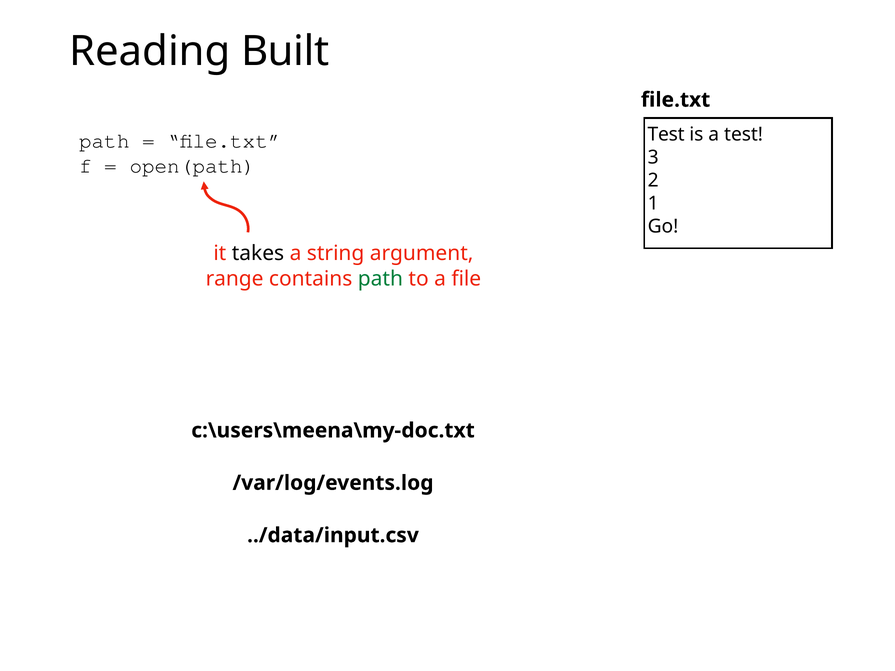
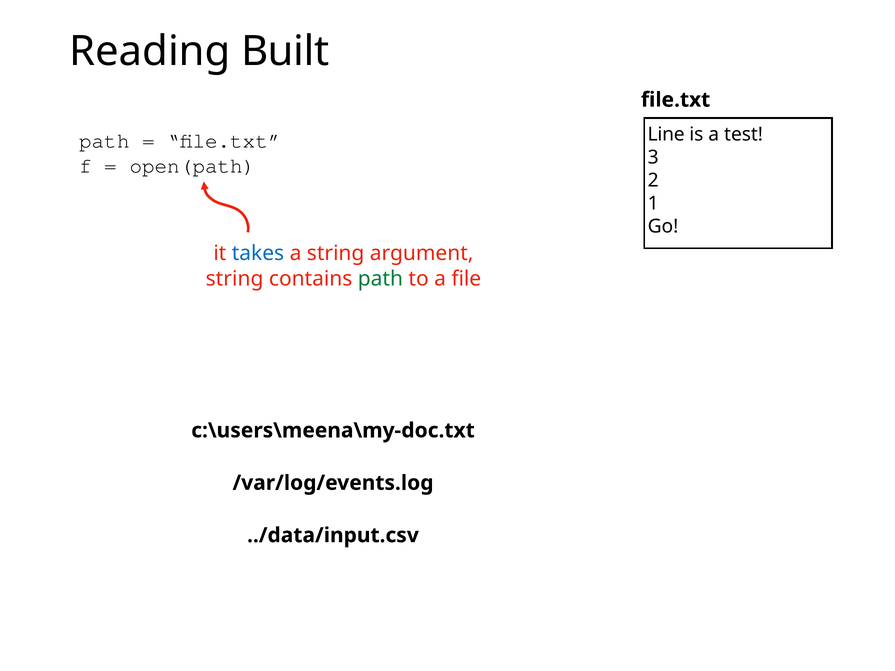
Test: Test -> Line (666, 134)
takes colour: black -> blue (258, 254)
range: range -> string (235, 279)
